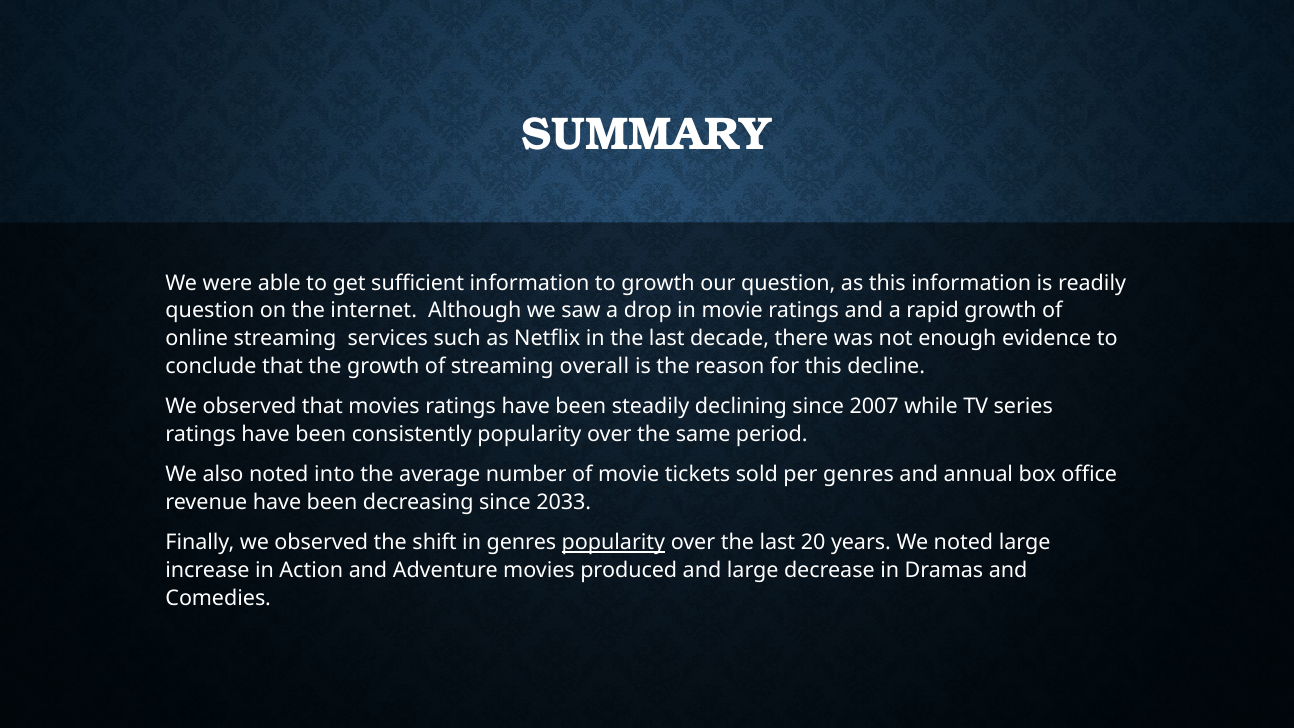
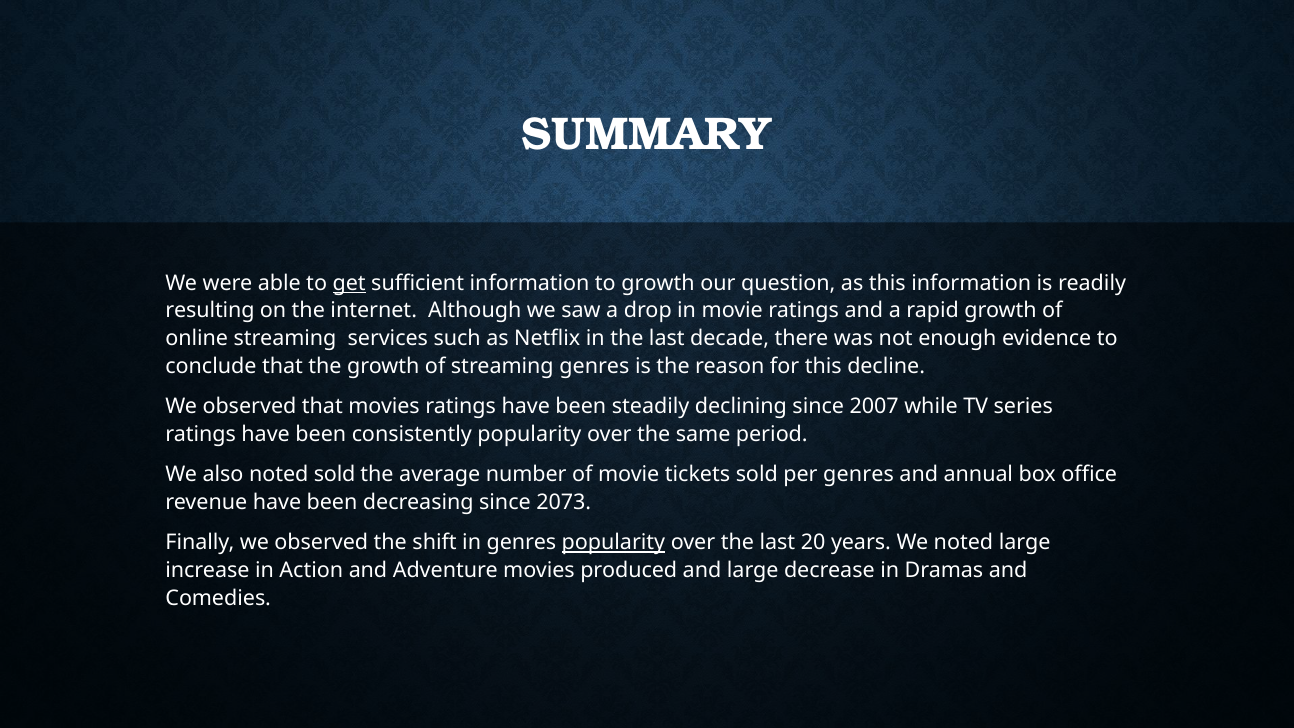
get underline: none -> present (349, 283)
question: question -> resulting (210, 311)
streaming overall: overall -> genres (594, 367)
noted into: into -> sold (335, 475)
2033: 2033 -> 2073 (564, 503)
